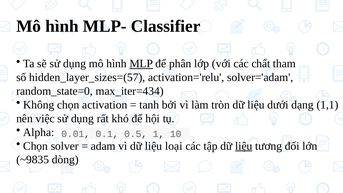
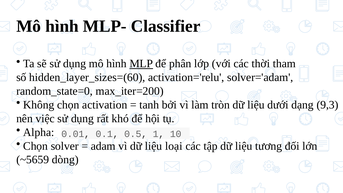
chất: chất -> thời (261, 64)
hidden_layer_sizes=(57: hidden_layer_sizes=(57 -> hidden_layer_sizes=(60 (87, 77)
max_iter=434: max_iter=434 -> max_iter=200 (130, 91)
1,1: 1,1 -> 9,3 (327, 105)
liệu underline: present -> none (244, 146)
~9835: ~9835 -> ~5659 (33, 160)
